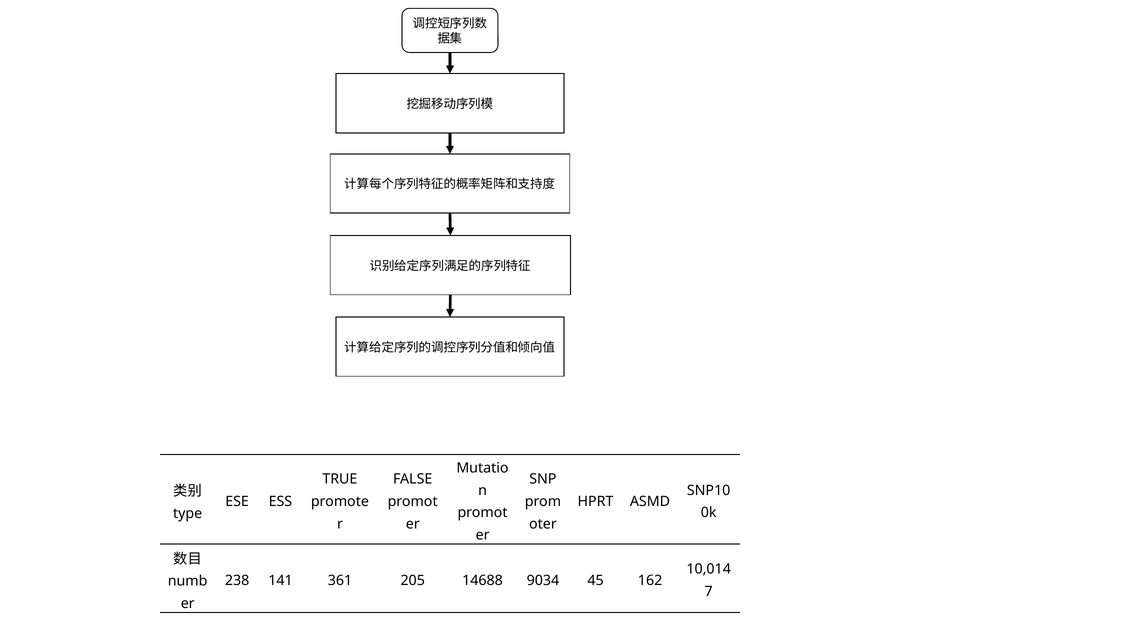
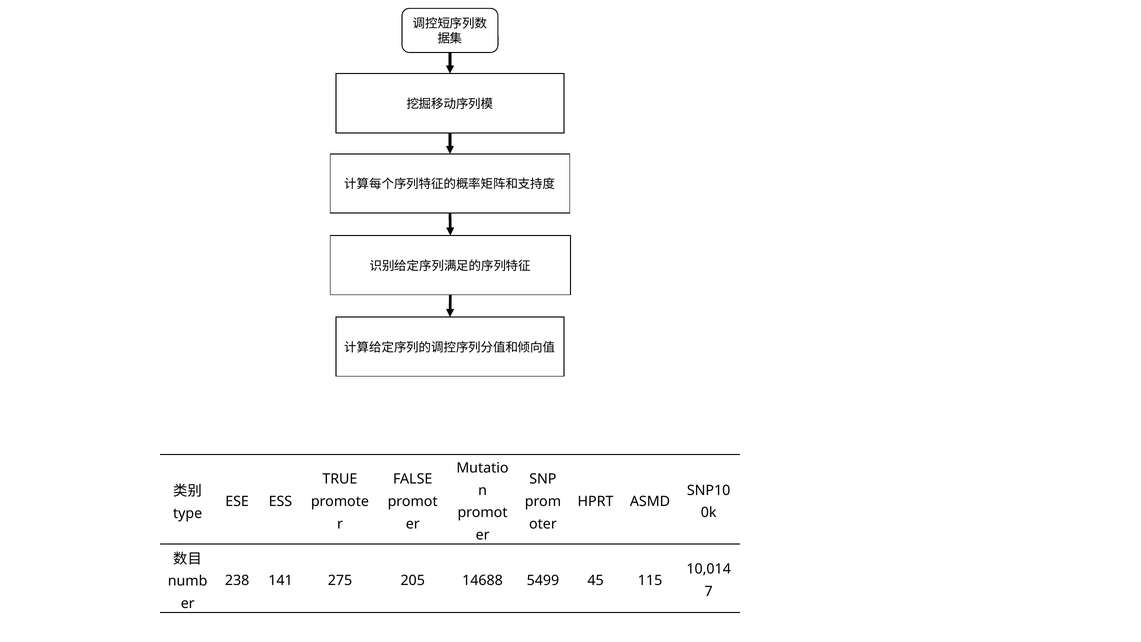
361: 361 -> 275 (340, 580)
9034: 9034 -> 5499 (543, 580)
162: 162 -> 115 (650, 580)
